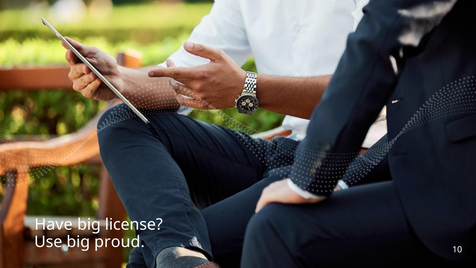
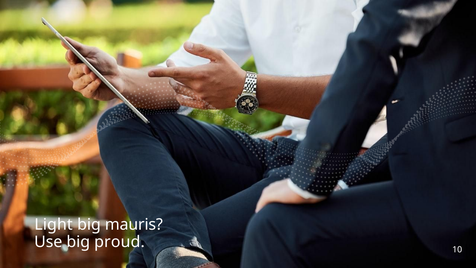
Have: Have -> Light (54, 224)
license: license -> mauris (134, 224)
